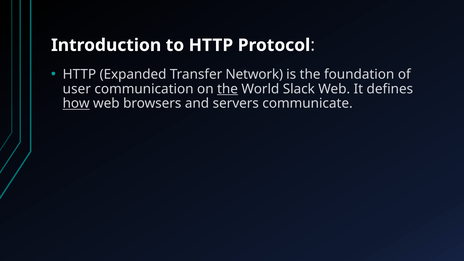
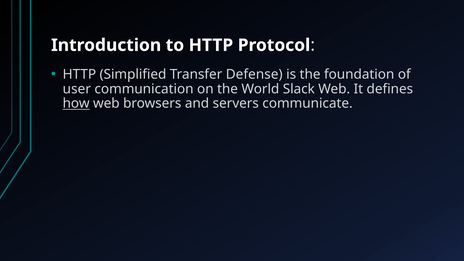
Expanded: Expanded -> Simplified (133, 74)
Network: Network -> Defense (254, 74)
the underline: present -> none (228, 89)
